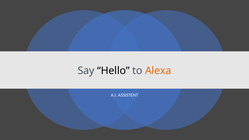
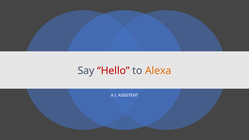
Hello colour: black -> red (113, 71)
